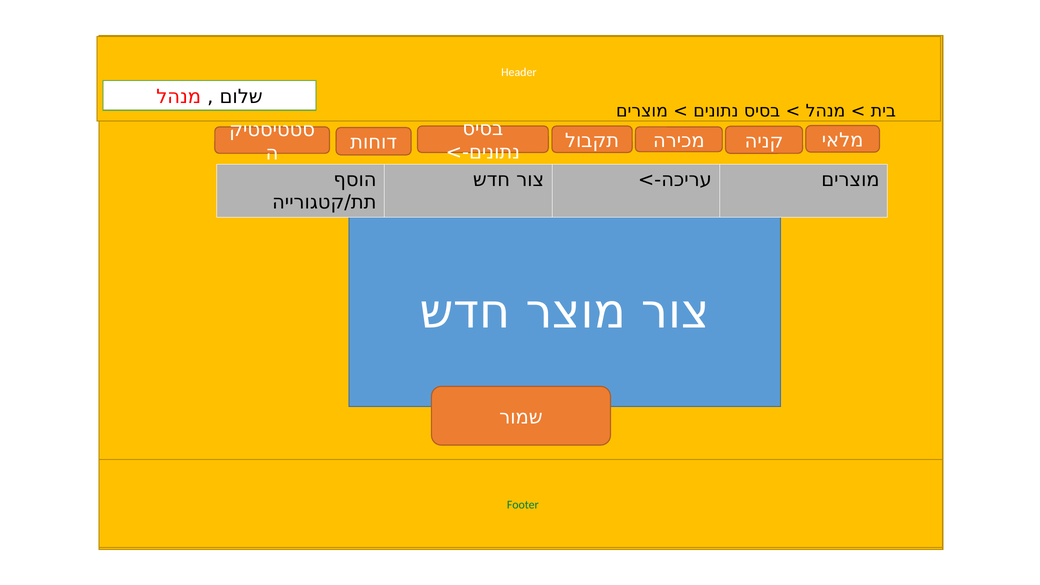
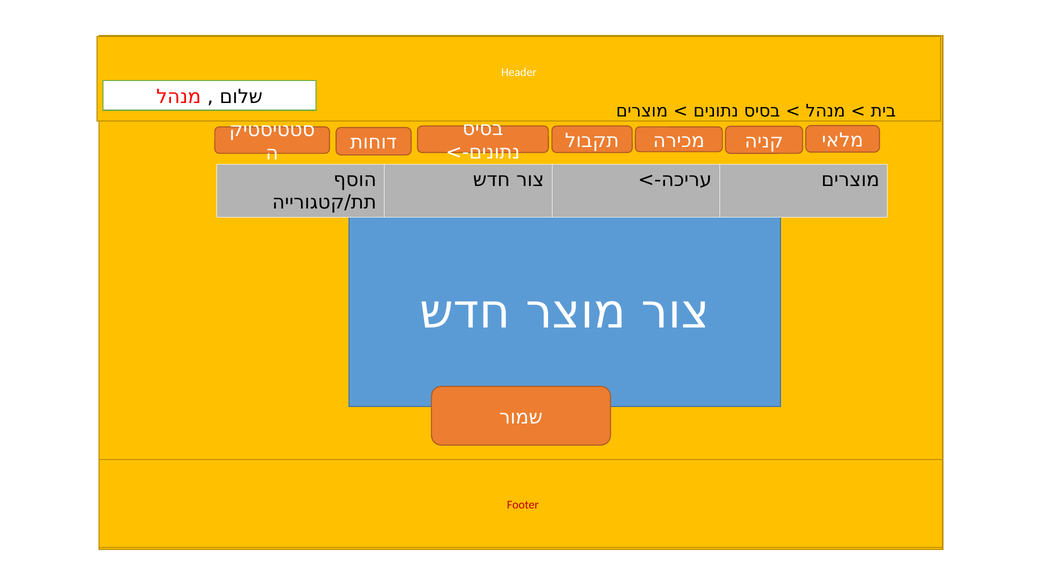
Footer colour: green -> red (523, 505)
